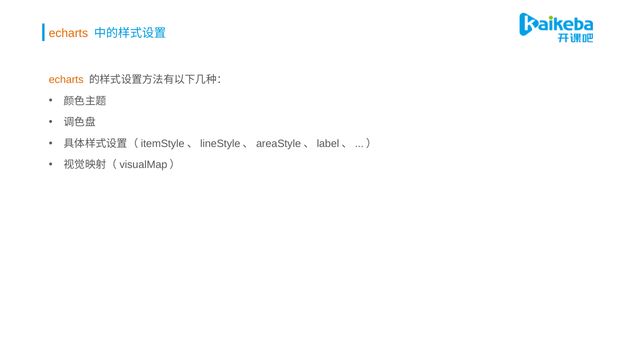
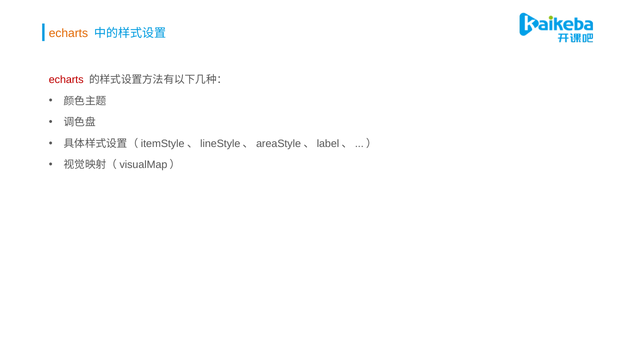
echarts colour: orange -> red (66, 80)
